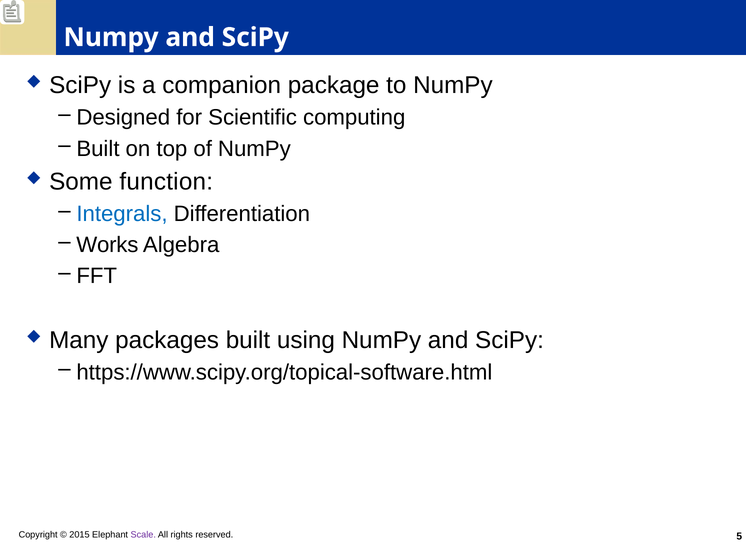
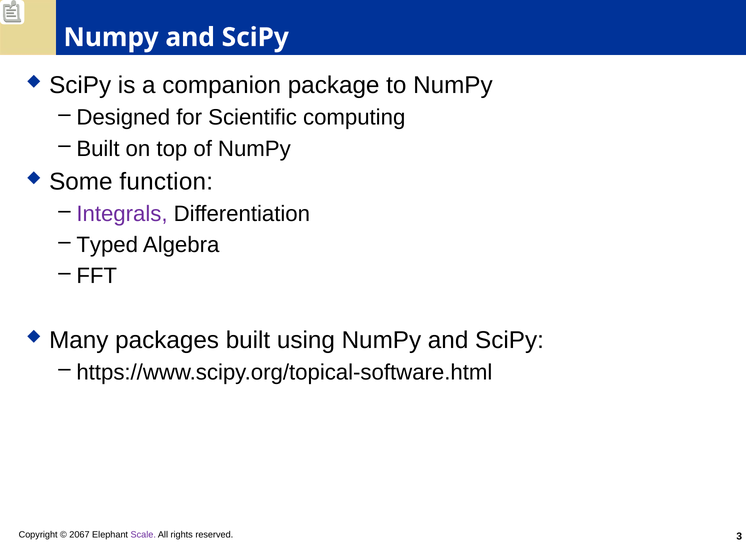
Integrals colour: blue -> purple (122, 214)
Works: Works -> Typed (107, 245)
2015: 2015 -> 2067 (79, 535)
5: 5 -> 3 (739, 536)
